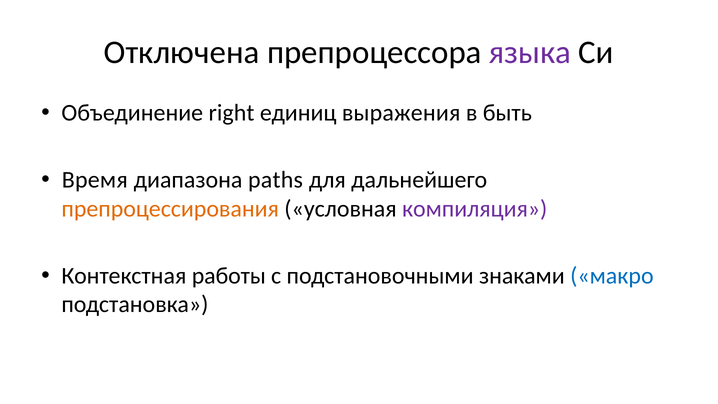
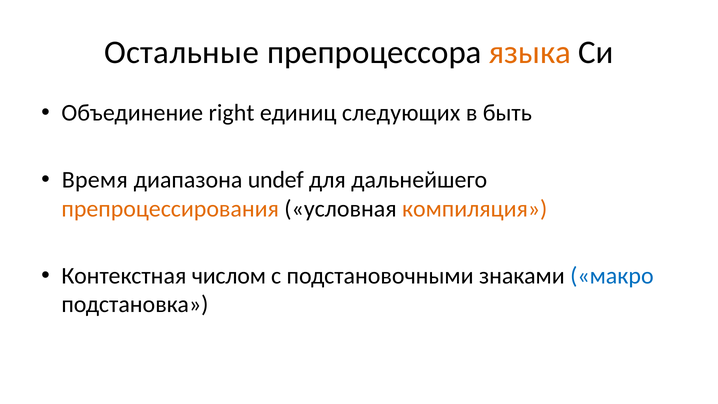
Отключена: Отключена -> Остальные (181, 52)
языка colour: purple -> orange (530, 52)
выражения: выражения -> следующих (401, 113)
paths: paths -> undef (276, 180)
компиляция colour: purple -> orange (475, 209)
работы: работы -> числом (229, 276)
